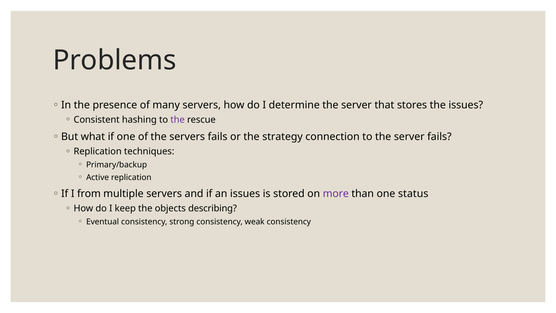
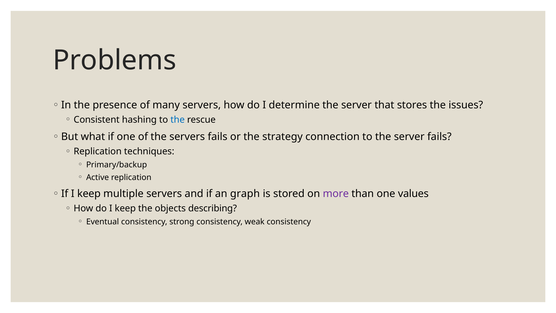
the colour: purple -> blue (178, 120)
If I from: from -> keep (89, 194)
an issues: issues -> graph (245, 194)
status: status -> values (413, 194)
